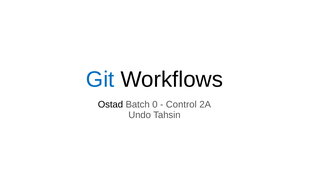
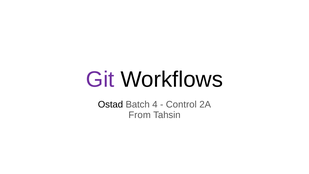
Git colour: blue -> purple (100, 79)
0: 0 -> 4 (155, 104)
Undo: Undo -> From (140, 115)
